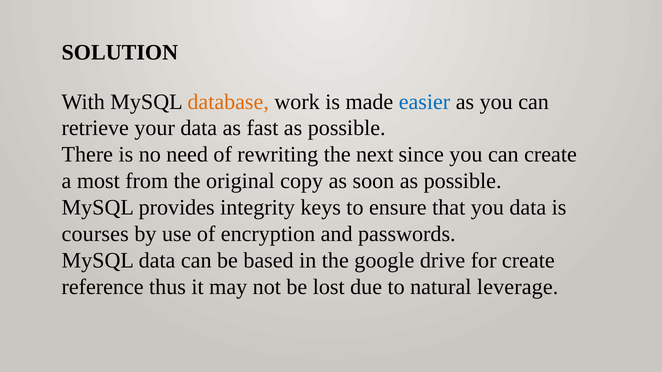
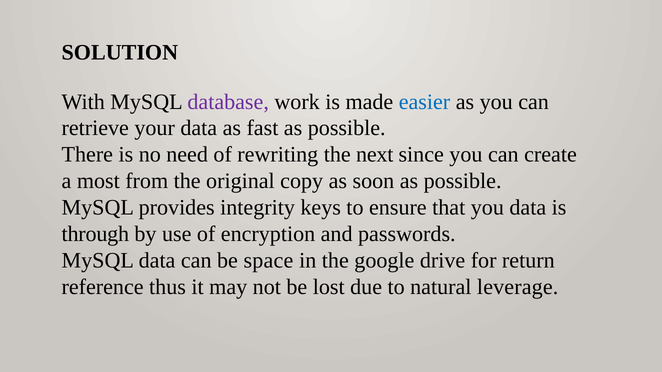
database colour: orange -> purple (228, 102)
courses: courses -> through (95, 234)
based: based -> space (268, 261)
for create: create -> return (528, 261)
